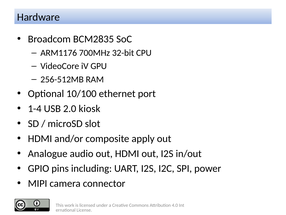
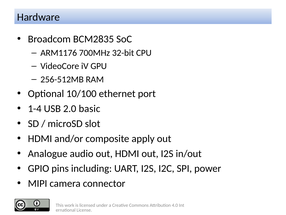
kiosk: kiosk -> basic (89, 108)
